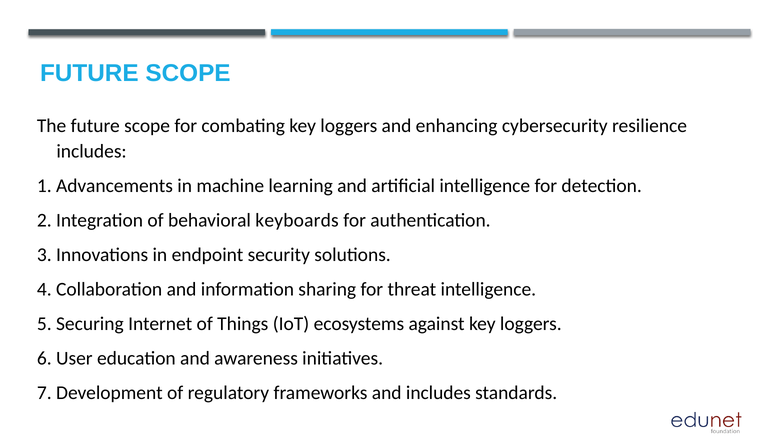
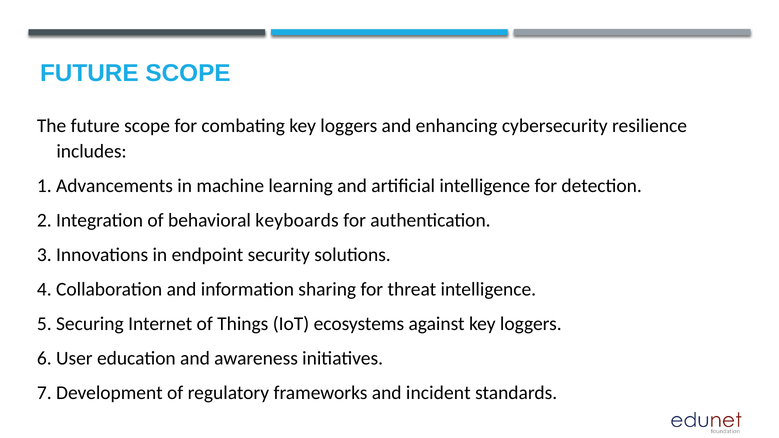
and includes: includes -> incident (438, 393)
